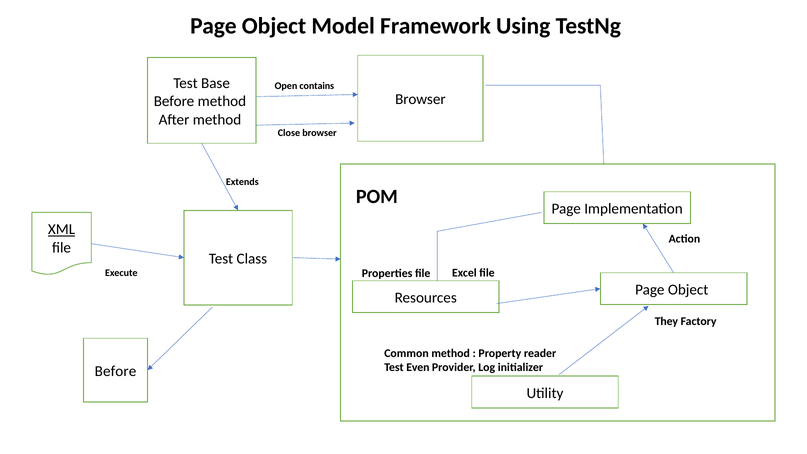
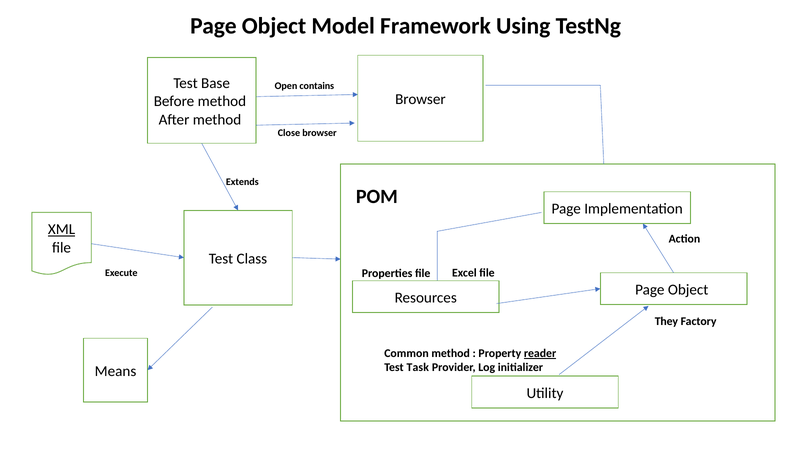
reader underline: none -> present (540, 353)
Even: Even -> Task (418, 368)
Before: Before -> Means (116, 371)
